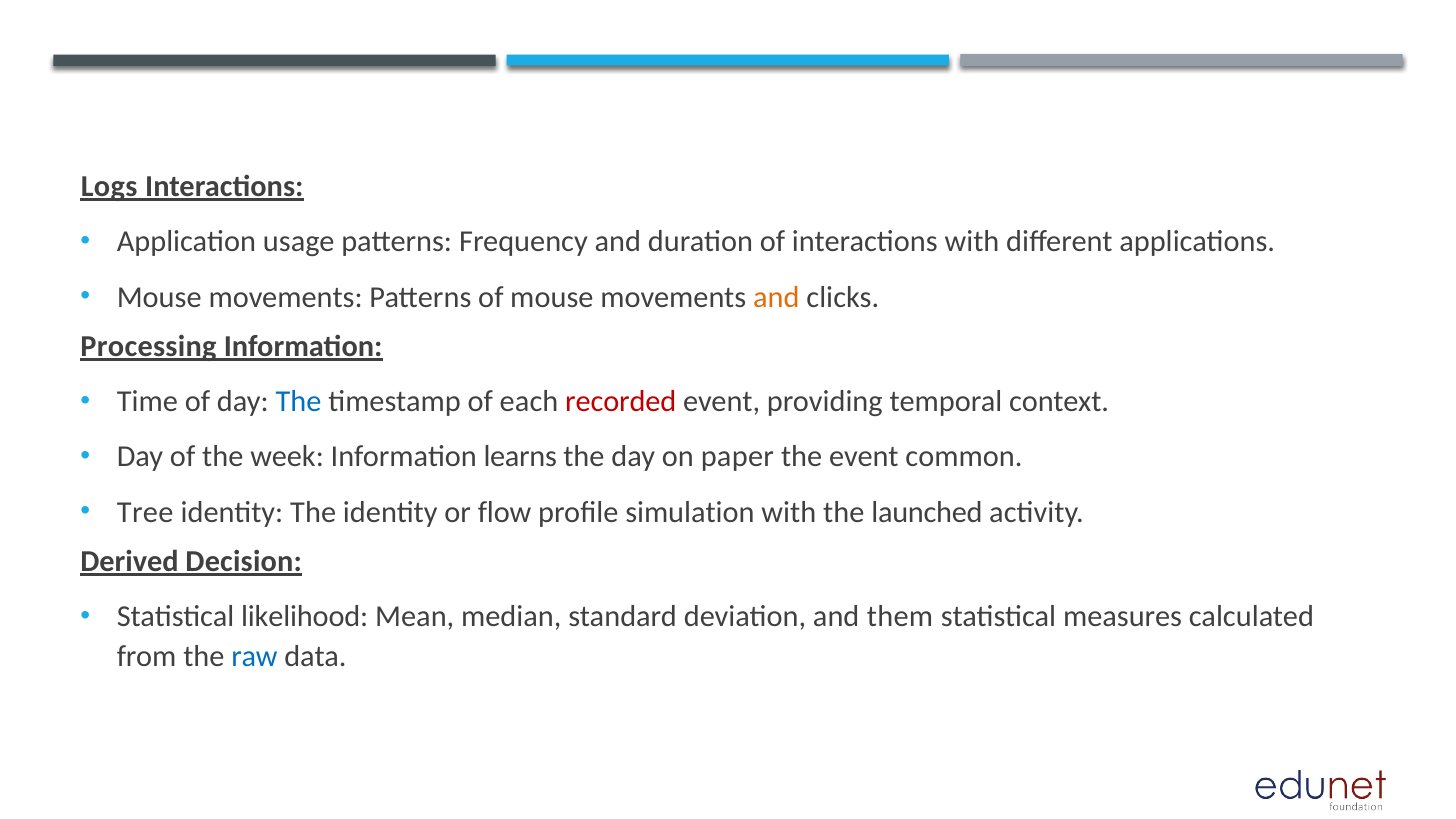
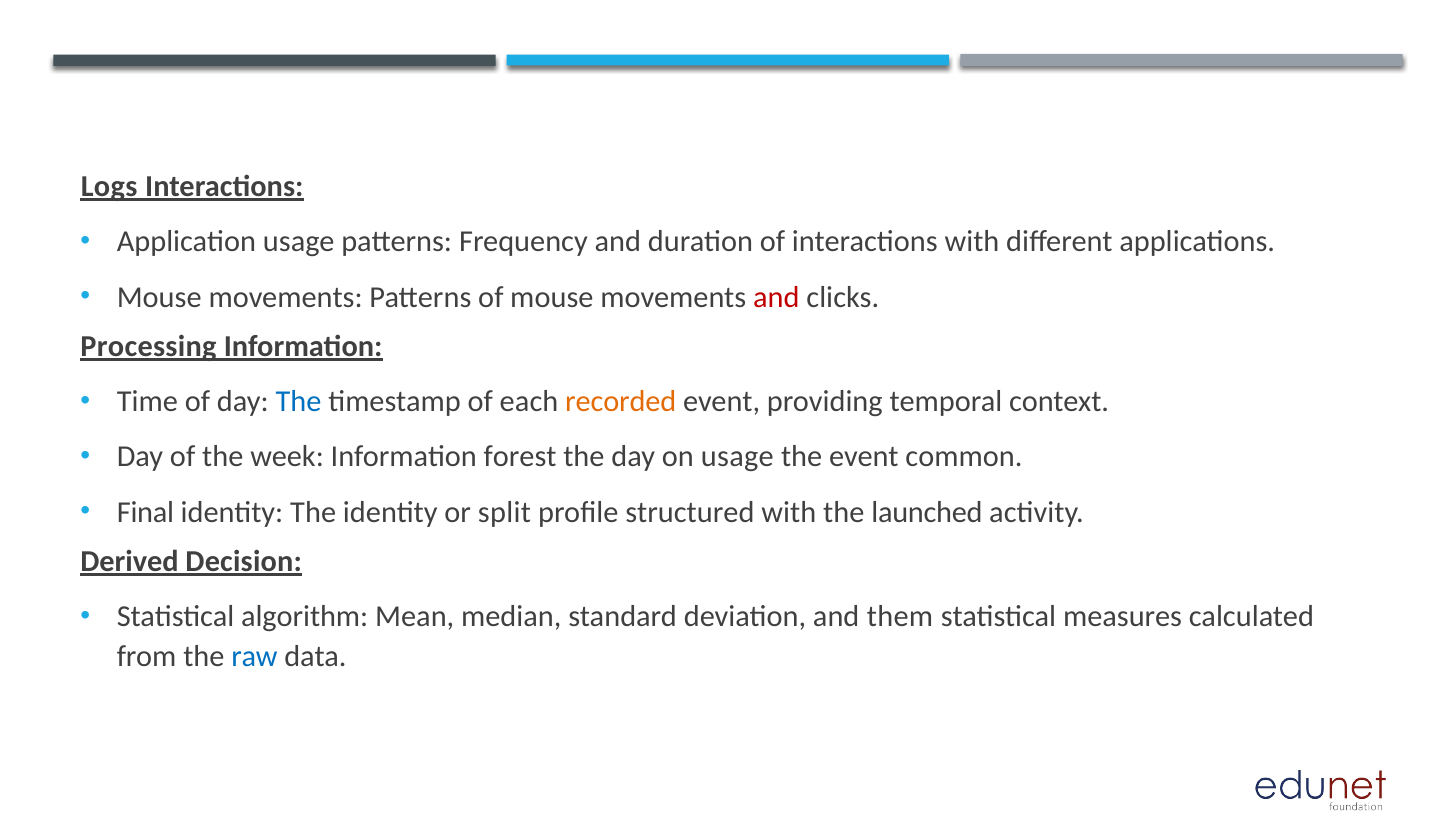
and colour: orange -> red (776, 297)
recorded colour: red -> orange (621, 402)
learns: learns -> forest (520, 457)
on paper: paper -> usage (737, 457)
Tree: Tree -> Final (145, 512)
flow: flow -> split (504, 512)
simulation: simulation -> structured (690, 512)
likelihood: likelihood -> algorithm (305, 617)
